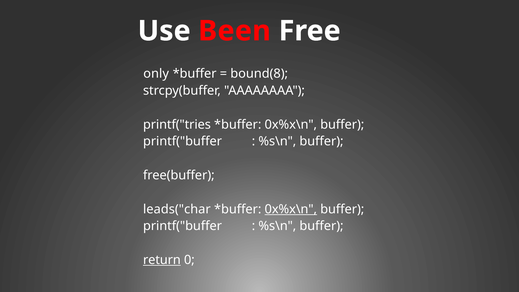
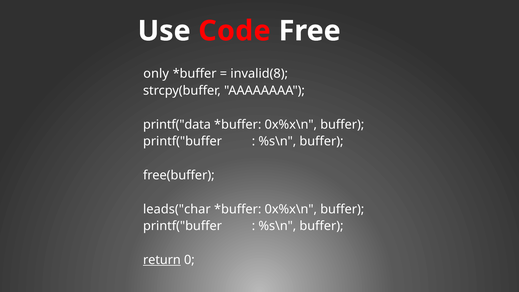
Been: Been -> Code (234, 31)
bound(8: bound(8 -> invalid(8 (259, 74)
printf("tries: printf("tries -> printf("data (177, 124)
0x%x\n underline: present -> none (291, 209)
